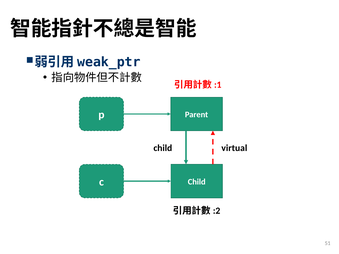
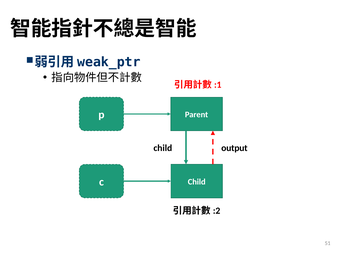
virtual: virtual -> output (234, 148)
